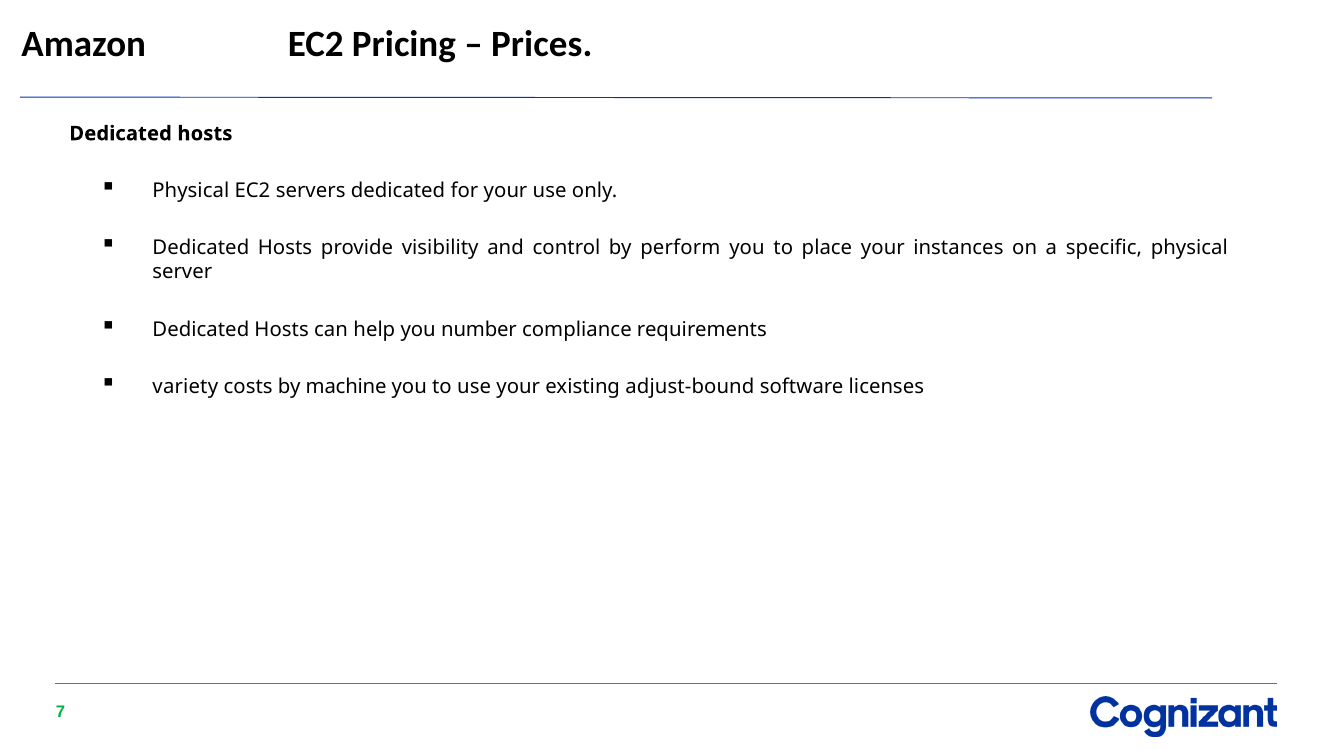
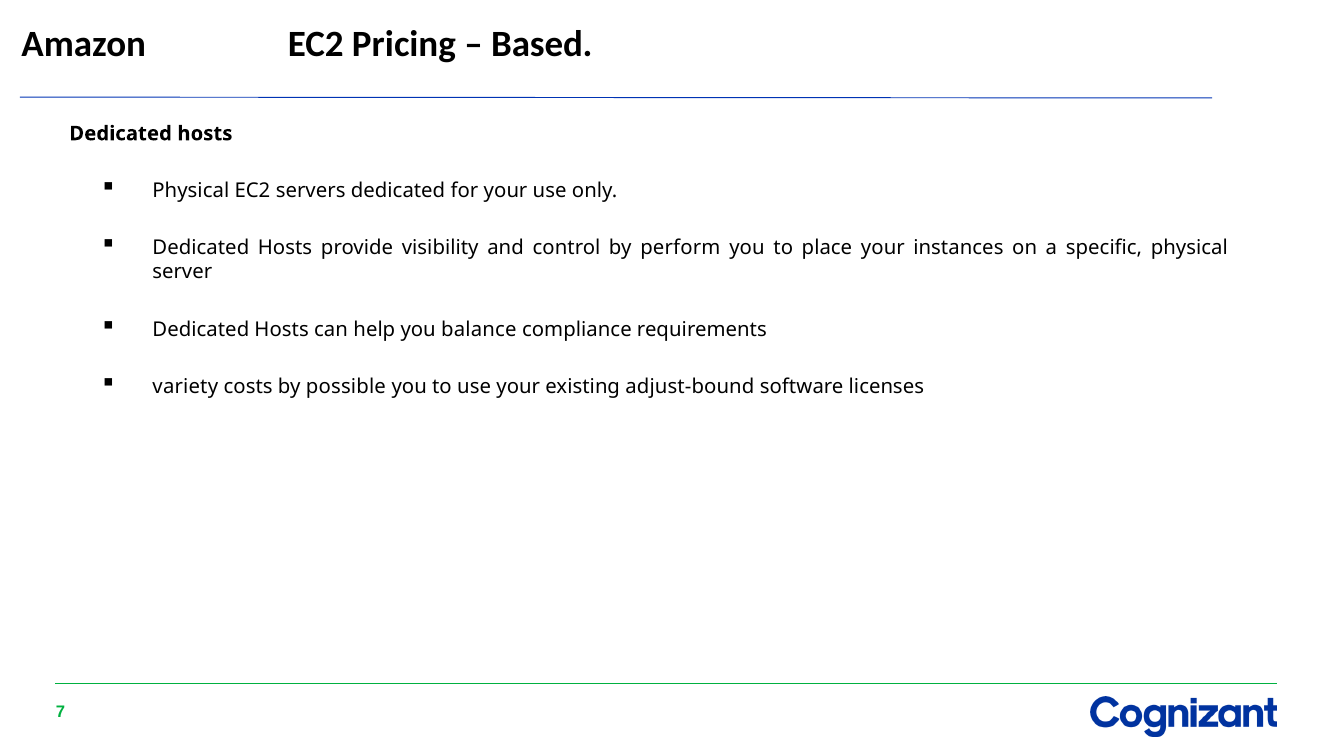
Prices: Prices -> Based (542, 44)
number: number -> balance (479, 329)
machine: machine -> possible (346, 386)
